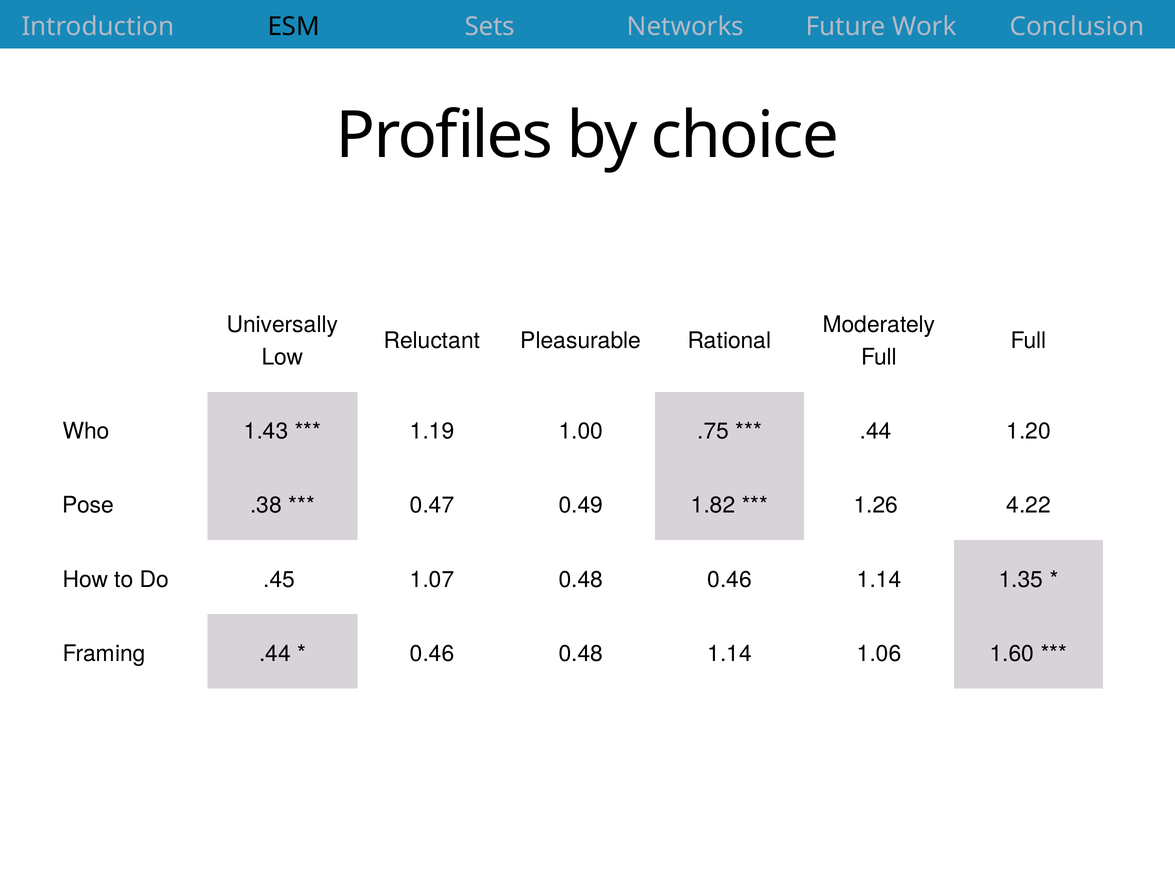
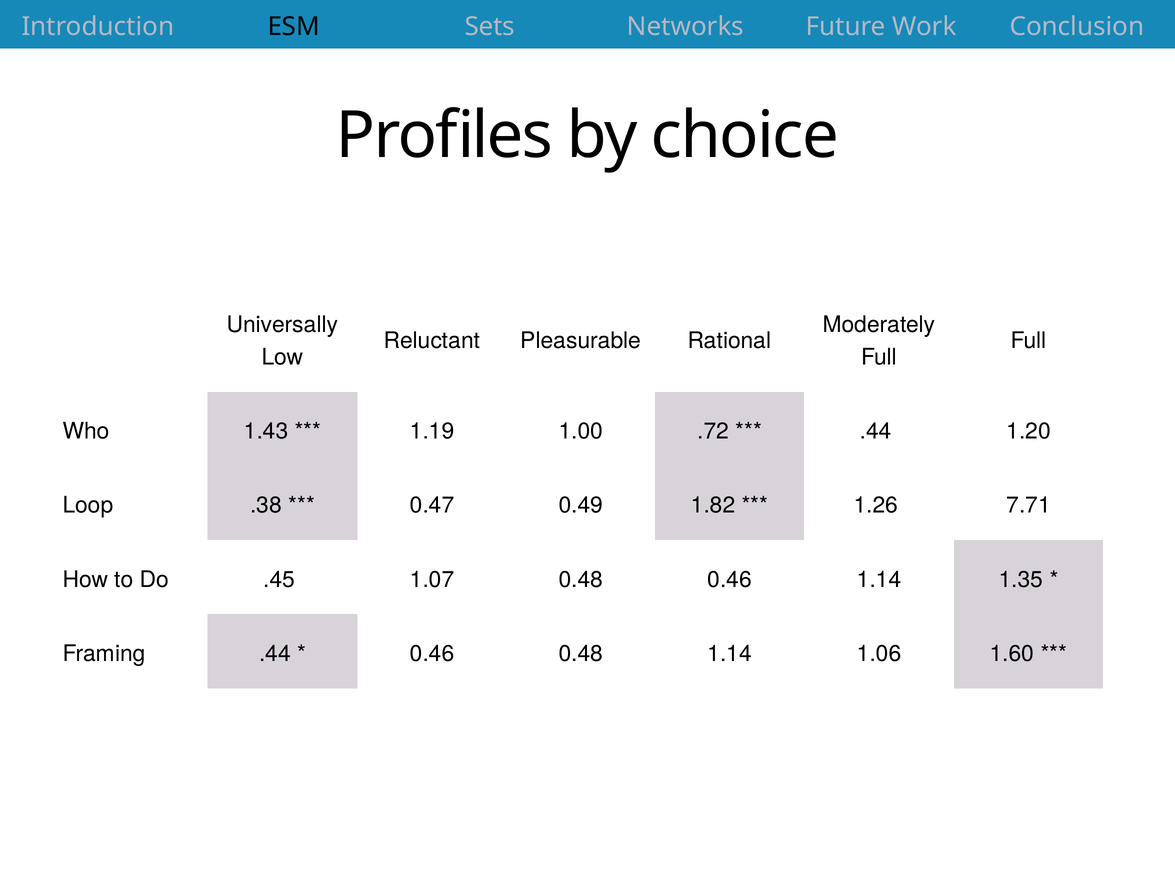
.75: .75 -> .72 (713, 431)
Pose: Pose -> Loop (88, 506)
4.22: 4.22 -> 7.71 (1029, 506)
